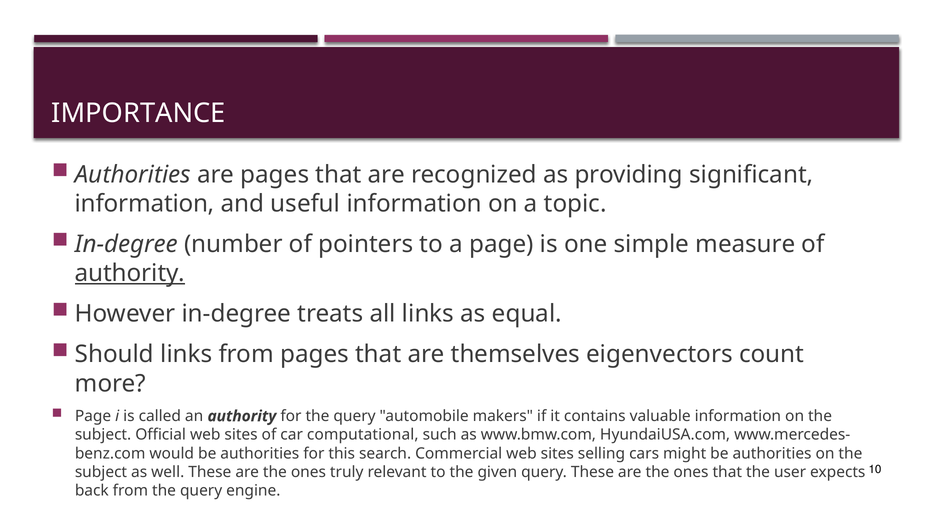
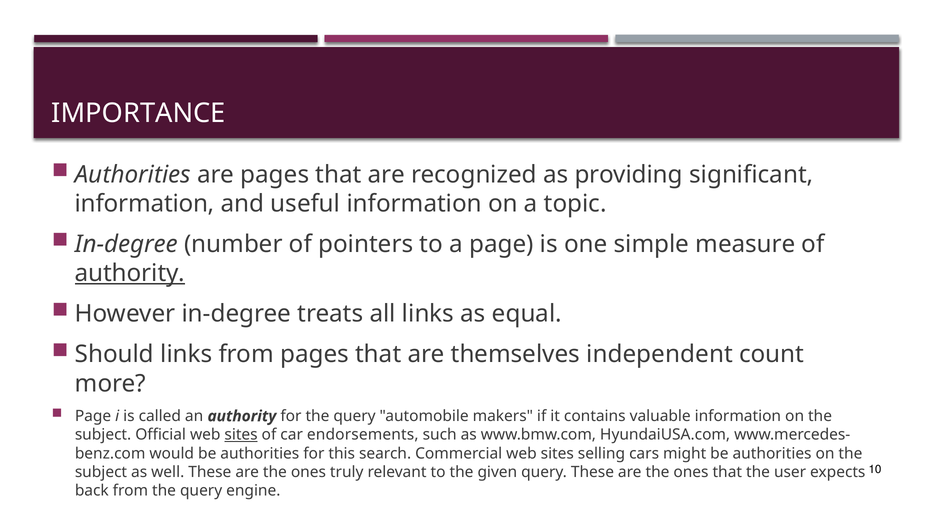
eigenvectors: eigenvectors -> independent (660, 354)
sites underline: none -> present (241, 435)
computational: computational -> endorsements (363, 435)
